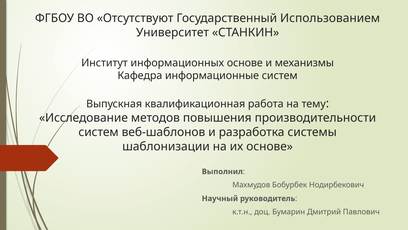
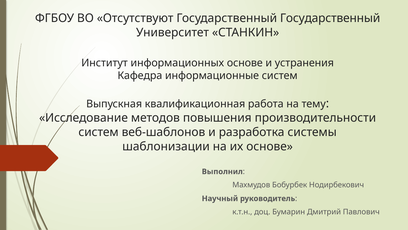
Государственный Использованием: Использованием -> Государственный (330, 18)
механизмы: механизмы -> устранения (304, 63)
